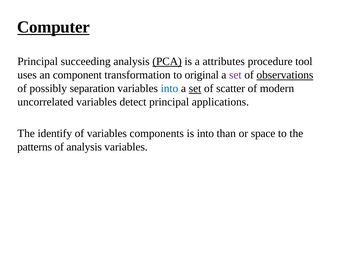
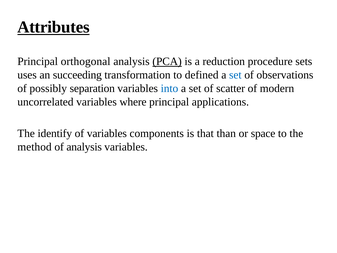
Computer: Computer -> Attributes (53, 27)
succeeding: succeeding -> orthogonal (86, 61)
attributes: attributes -> reduction (224, 61)
tool: tool -> sets (304, 61)
component: component -> succeeding (77, 75)
original: original -> defined (202, 75)
set colour: purple -> blue (235, 75)
observations underline: present -> none (285, 75)
set underline: present -> none (195, 88)
detect: detect -> where (133, 102)
is into: into -> that (205, 133)
patterns: patterns -> method (35, 147)
